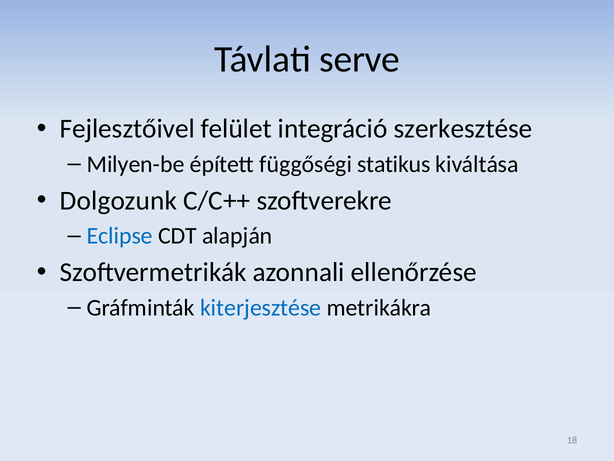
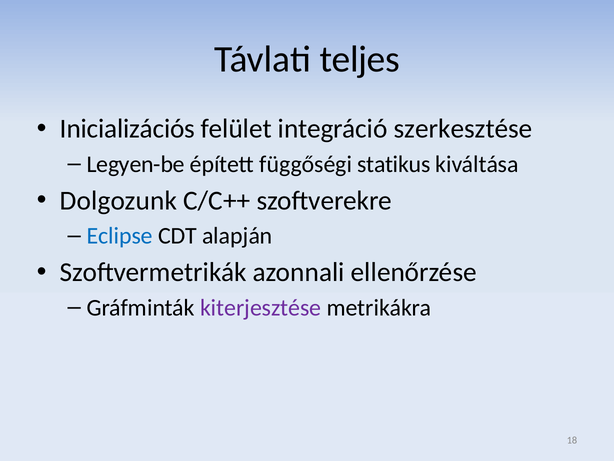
serve: serve -> teljes (360, 59)
Fejlesztőivel: Fejlesztőivel -> Inicializációs (127, 129)
Milyen-be: Milyen-be -> Legyen-be (136, 164)
kiterjesztése colour: blue -> purple (261, 307)
